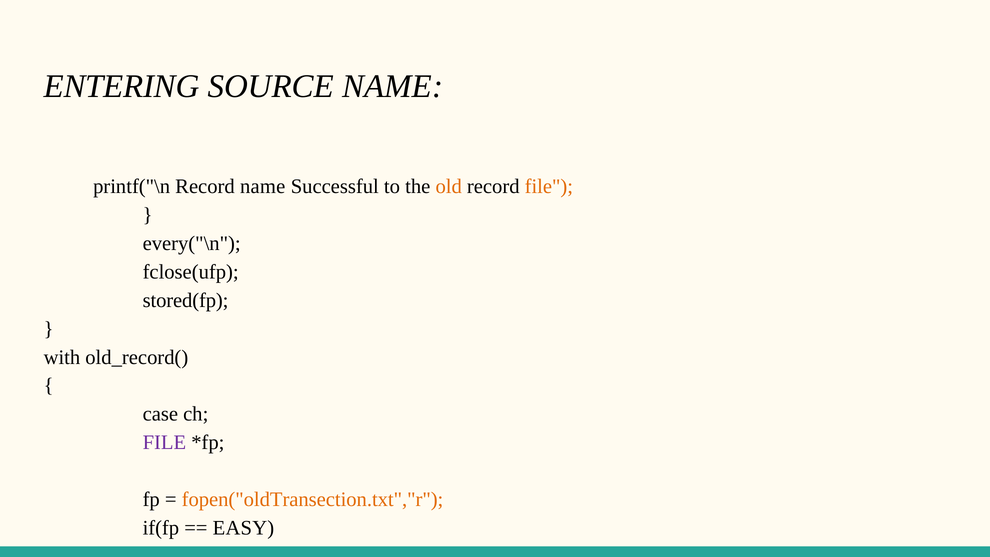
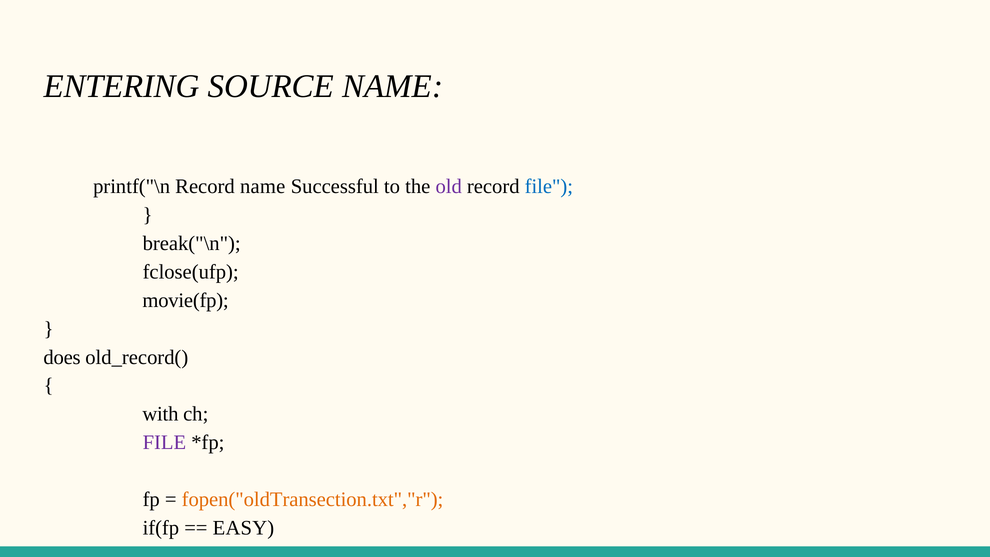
old colour: orange -> purple (449, 186)
file colour: orange -> blue (549, 186)
every("\n: every("\n -> break("\n (192, 243)
stored(fp: stored(fp -> movie(fp (186, 300)
with: with -> does (62, 357)
case: case -> with (160, 414)
